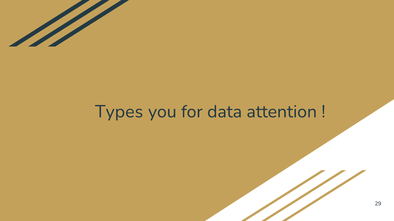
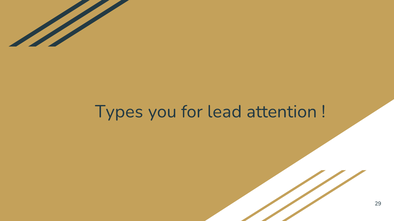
data: data -> lead (225, 112)
